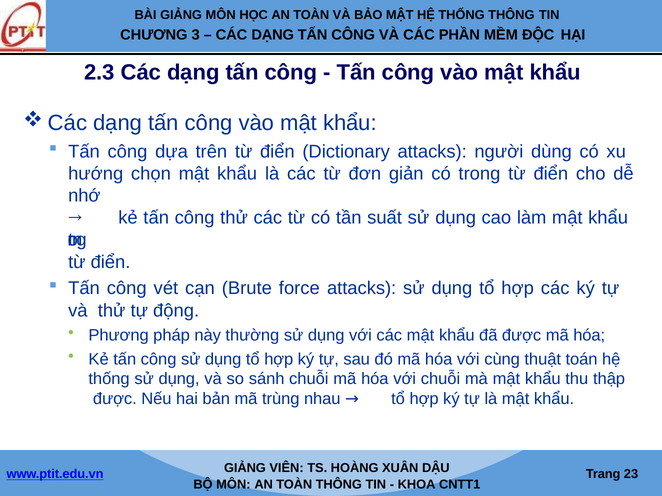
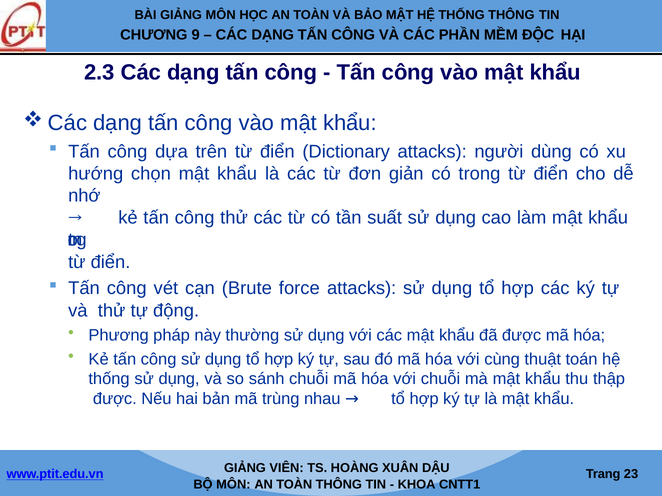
3: 3 -> 9 (196, 35)
